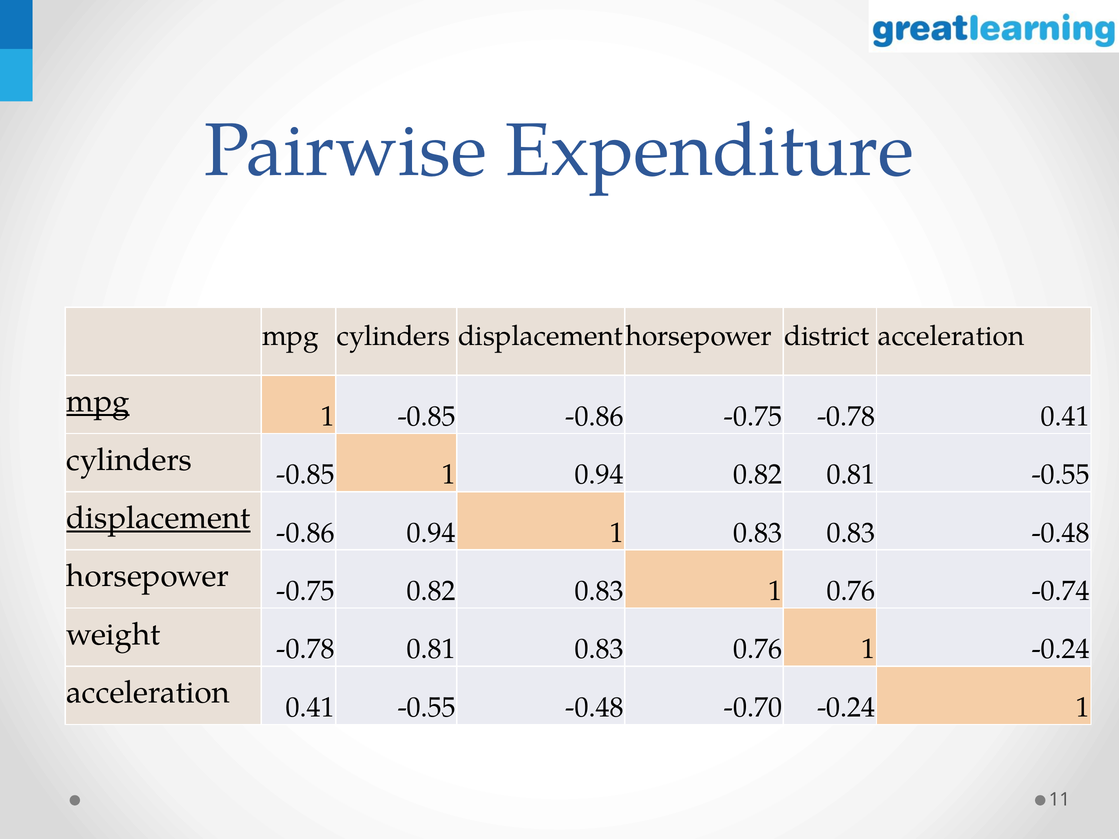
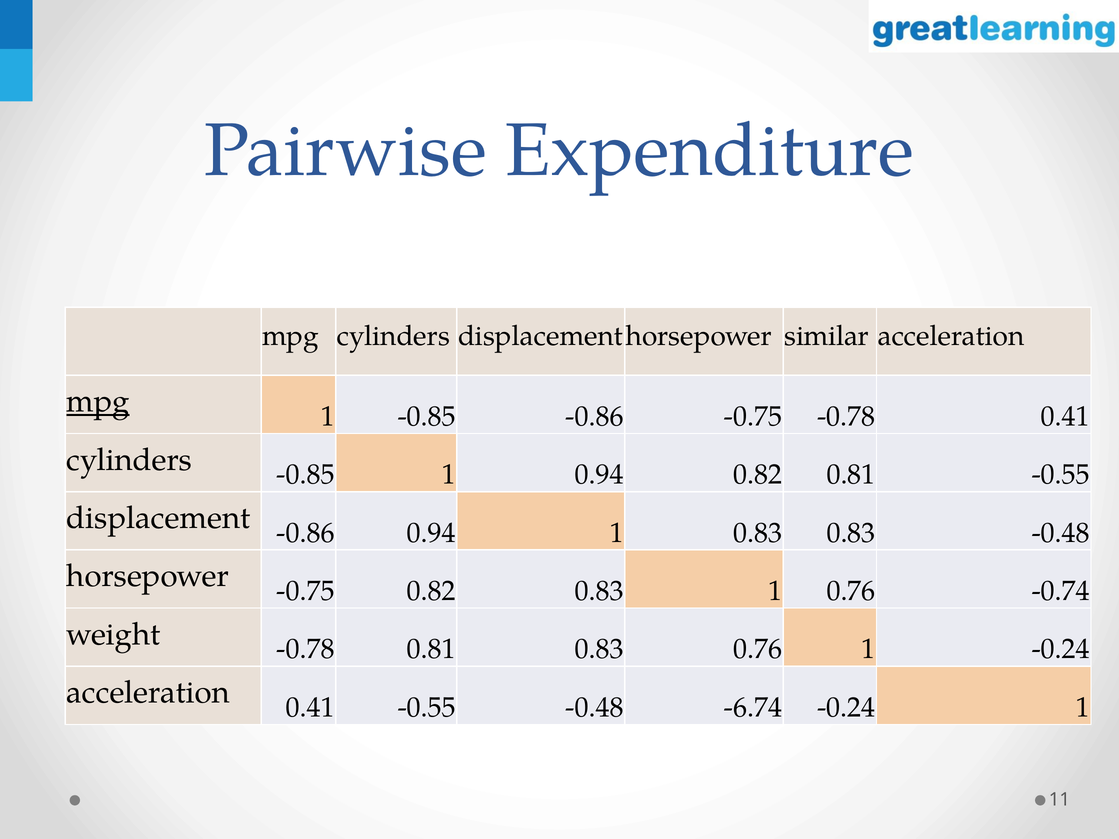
district: district -> similar (827, 336)
displacement underline: present -> none (158, 518)
-0.70: -0.70 -> -6.74 (753, 708)
